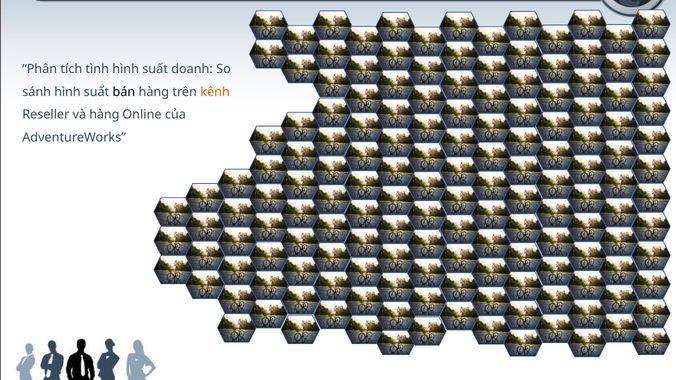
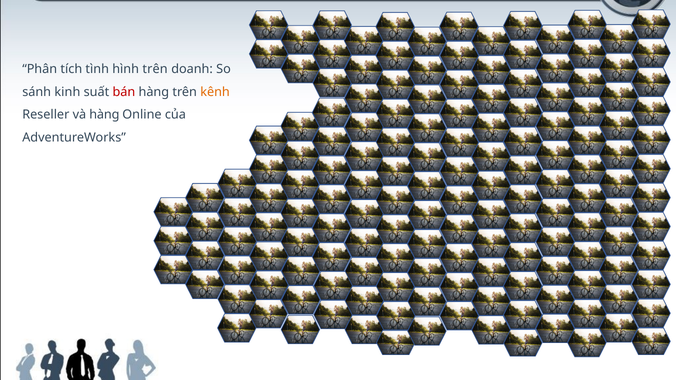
tình hình suất: suất -> trên (155, 69)
sánh hình: hình -> kinh (67, 92)
bán colour: black -> red (124, 92)
